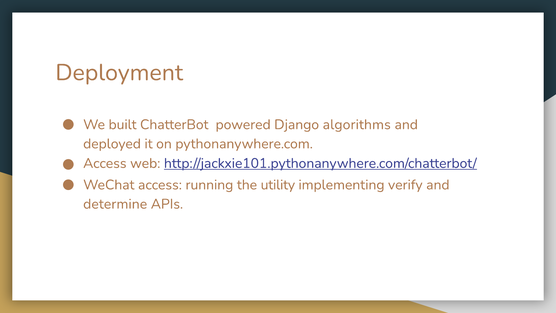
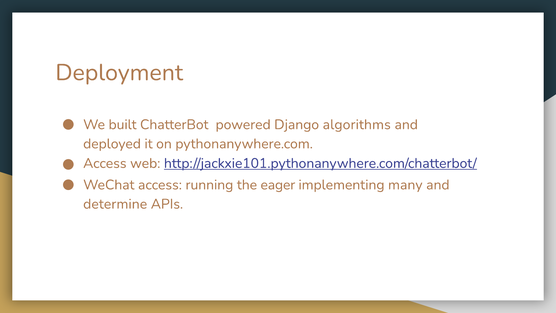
utility: utility -> eager (278, 185)
verify: verify -> many (405, 185)
